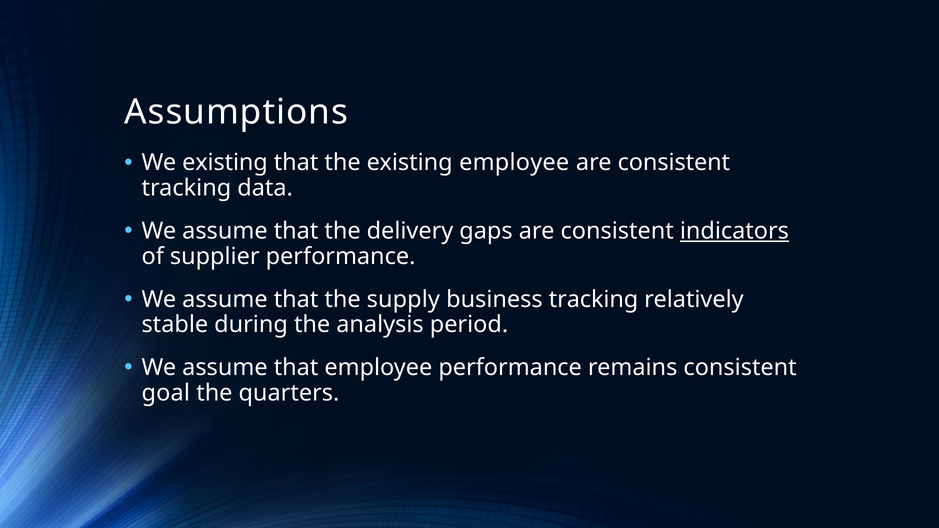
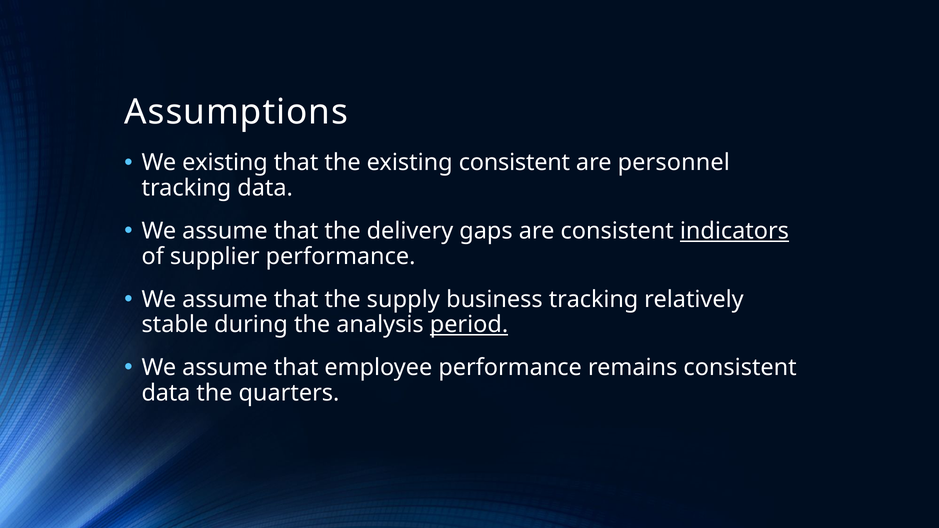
existing employee: employee -> consistent (514, 163)
consistent: consistent -> personnel (674, 163)
period underline: none -> present (469, 325)
goal: goal -> data (166, 393)
